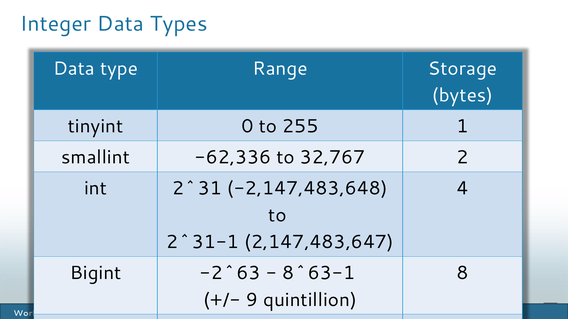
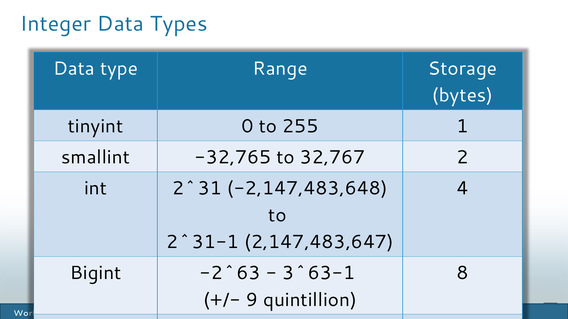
-62,336: -62,336 -> -32,765 (233, 158)
8^63-1: 8^63-1 -> 3^63-1 (319, 273)
